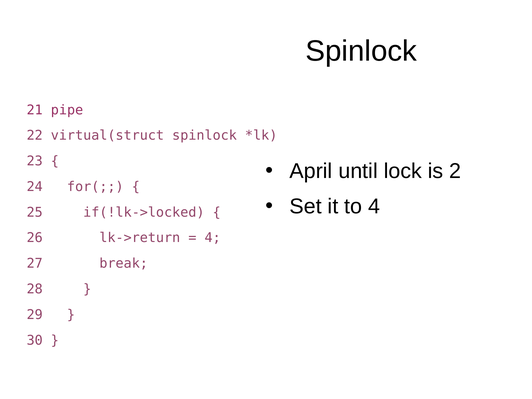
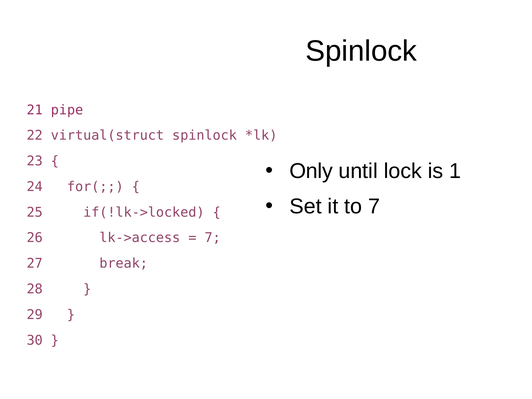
April: April -> Only (311, 171)
2: 2 -> 1 (455, 171)
to 4: 4 -> 7 (374, 206)
lk->return: lk->return -> lk->access (140, 238)
4: 4 -> 7 (213, 238)
